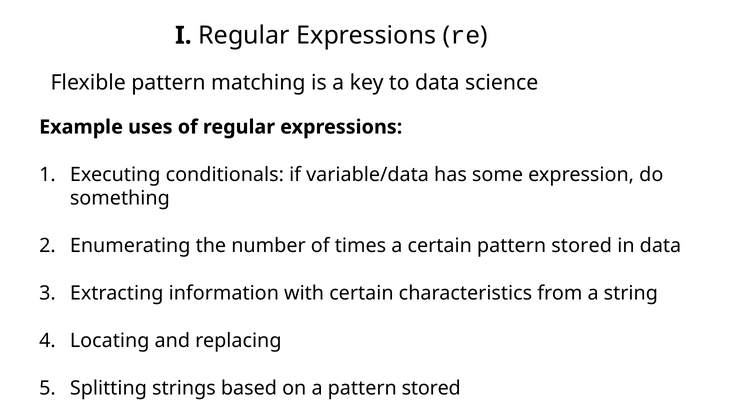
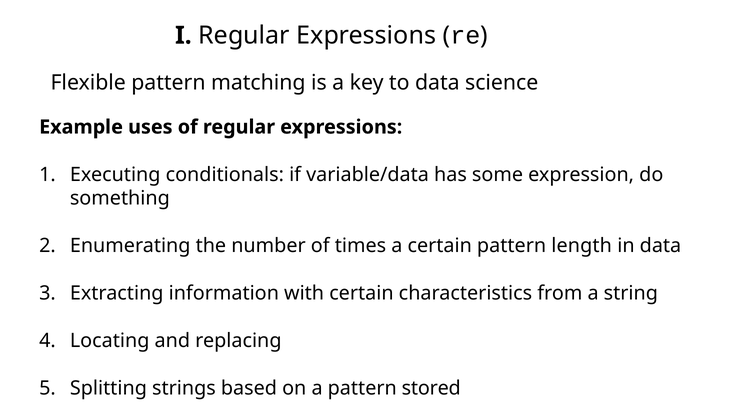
certain pattern stored: stored -> length (582, 245)
